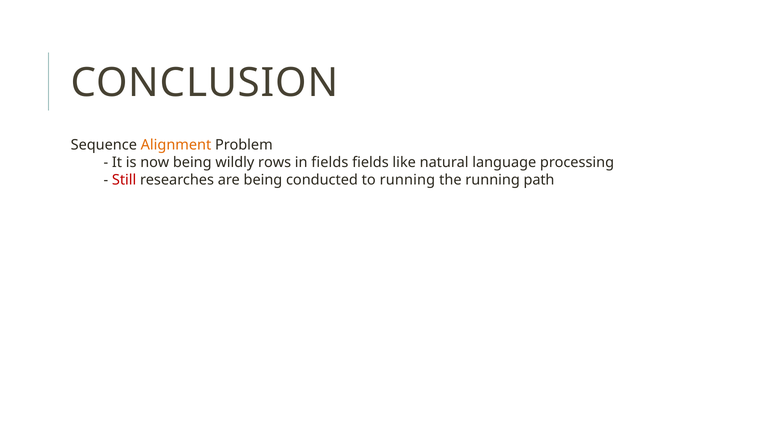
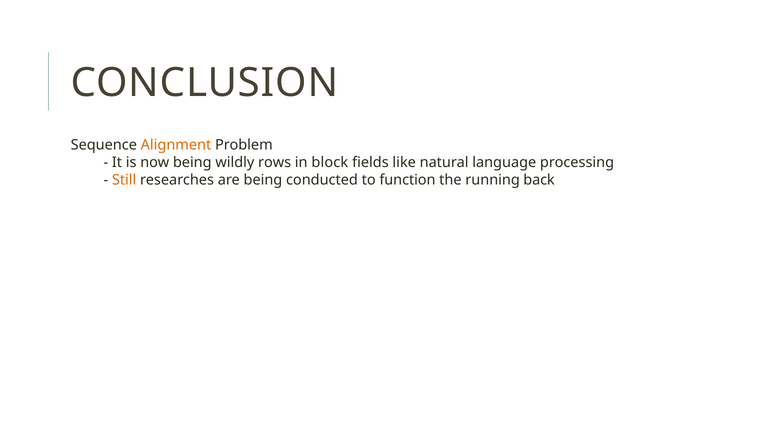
in fields: fields -> block (330, 162)
Still colour: red -> orange (124, 180)
to running: running -> function (407, 180)
path: path -> back (539, 180)
